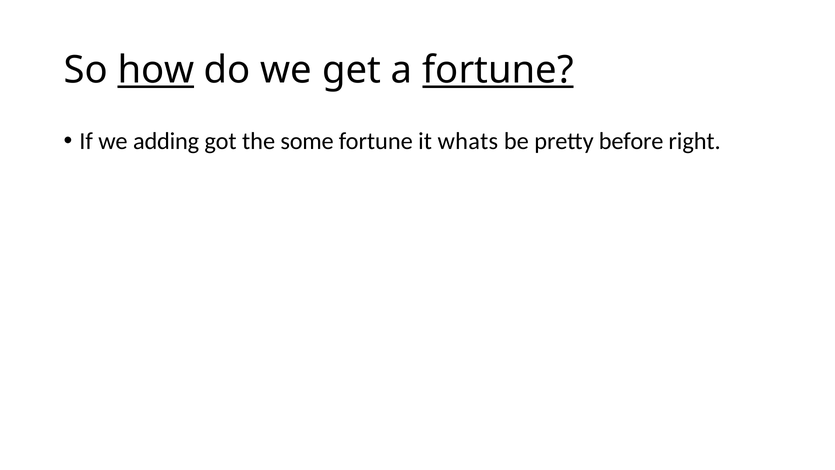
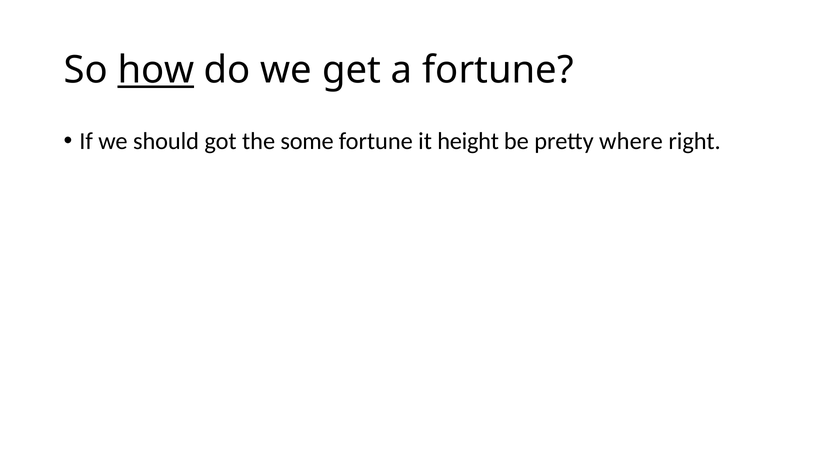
fortune underline: present -> none (498, 70)
adding: adding -> should (166, 141)
whats: whats -> height (468, 141)
before: before -> where (631, 141)
